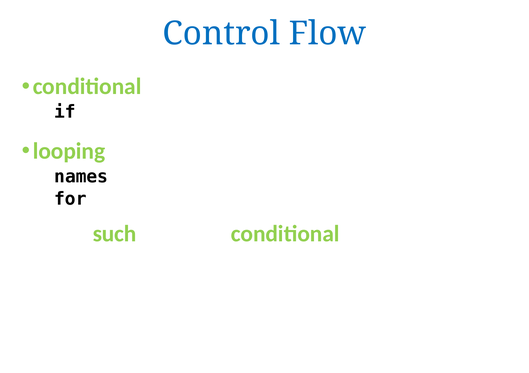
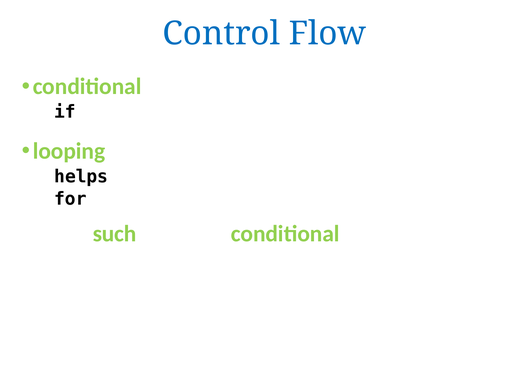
names: names -> helps (81, 176)
